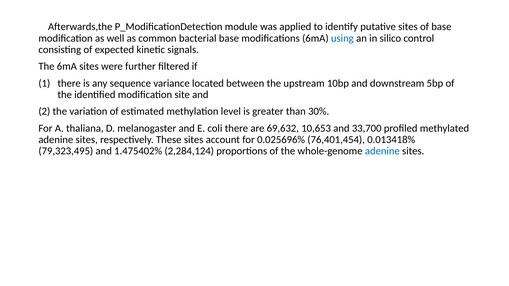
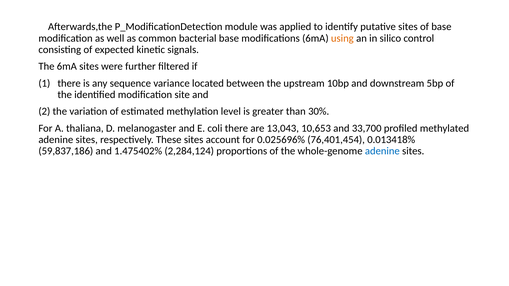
using colour: blue -> orange (342, 38)
69,632: 69,632 -> 13,043 (283, 128)
79,323,495: 79,323,495 -> 59,837,186 (66, 151)
